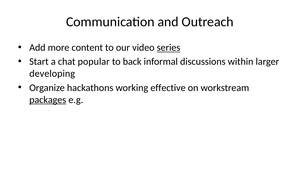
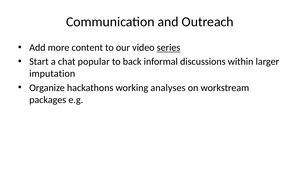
developing: developing -> imputation (52, 74)
effective: effective -> analyses (168, 88)
packages underline: present -> none (48, 100)
